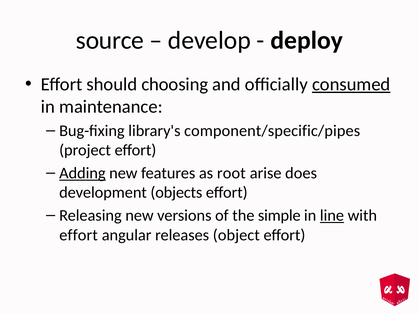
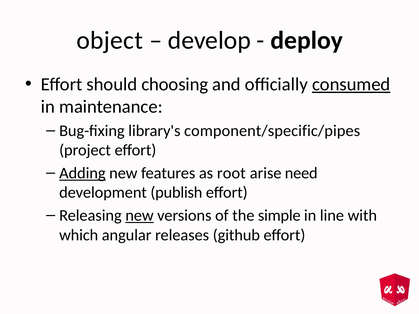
source: source -> object (110, 41)
does: does -> need (301, 173)
objects: objects -> publish (176, 193)
new underline: none -> present (139, 216)
line underline: present -> none (332, 216)
effort: effort -> which (79, 235)
object: object -> github (236, 235)
